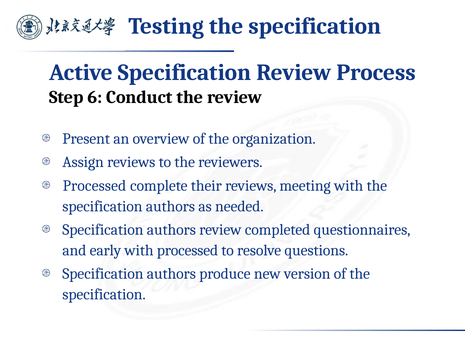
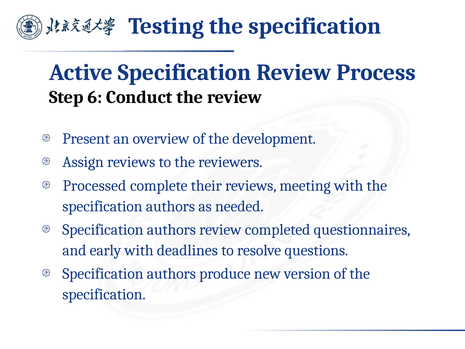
organization: organization -> development (274, 139)
with processed: processed -> deadlines (187, 250)
